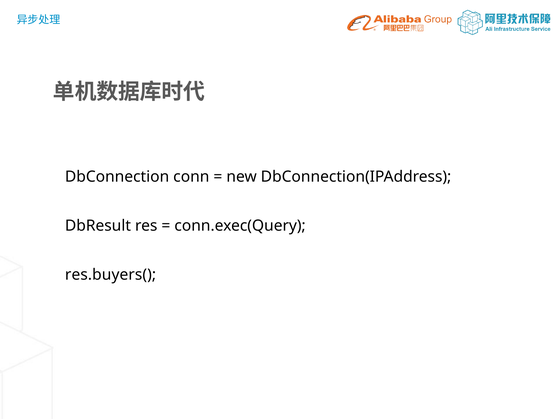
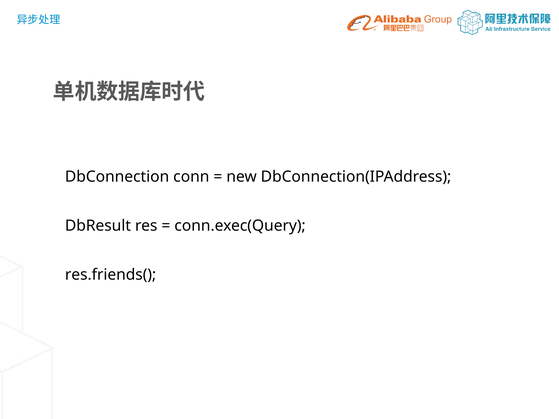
res.buyers(: res.buyers( -> res.friends( (111, 275)
